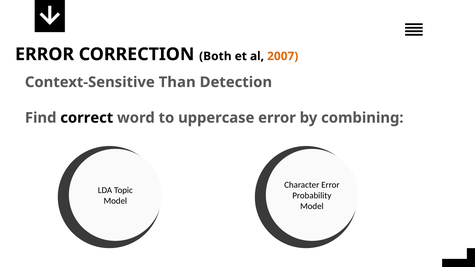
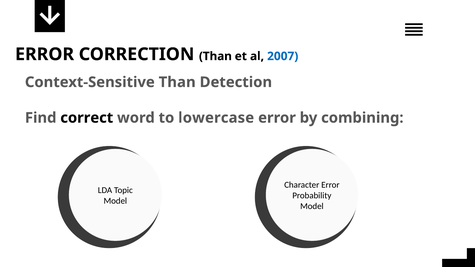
CORRECTION Both: Both -> Than (215, 56)
2007 colour: orange -> blue (283, 56)
uppercase: uppercase -> lowercase (216, 118)
